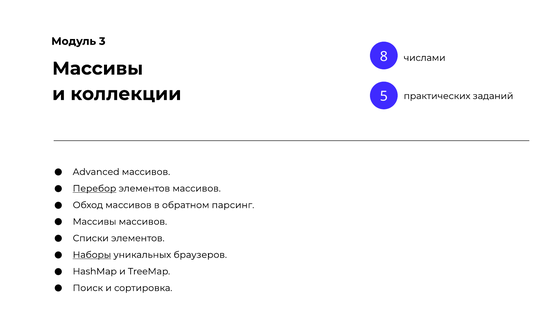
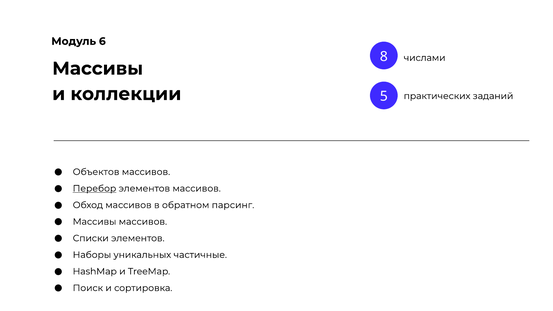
3: 3 -> 6 (102, 41)
Advanced: Advanced -> Объектов (96, 172)
Наборы underline: present -> none (92, 255)
браузеров: браузеров -> частичные (200, 255)
